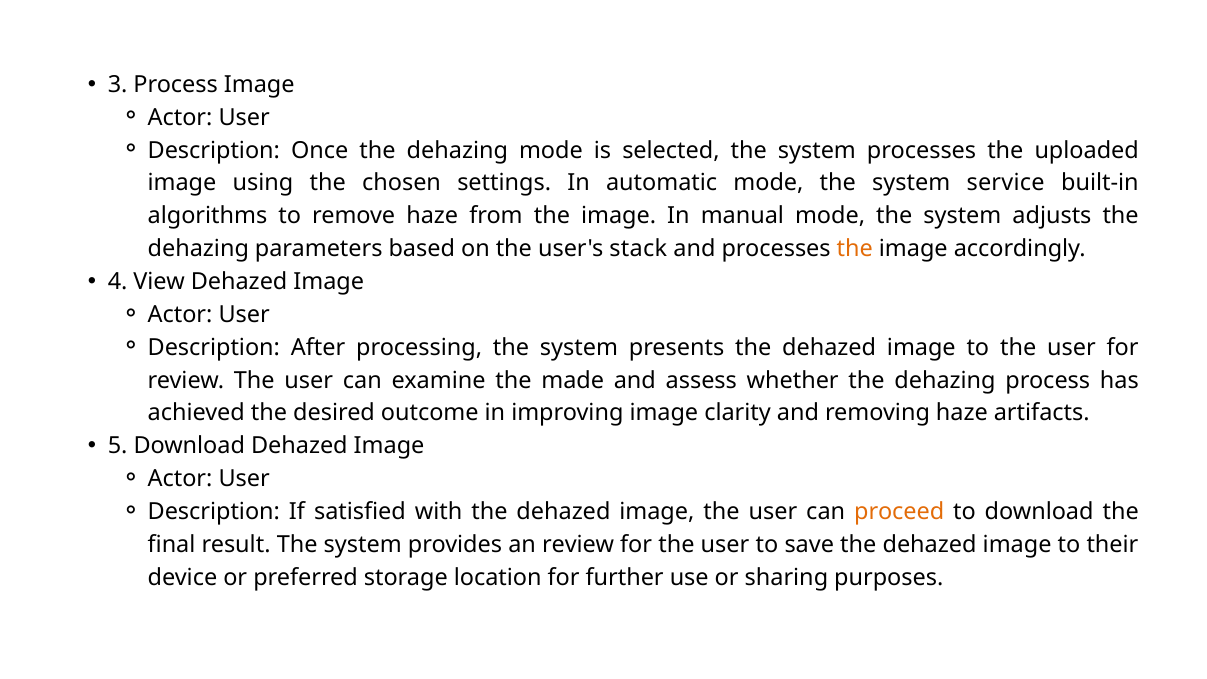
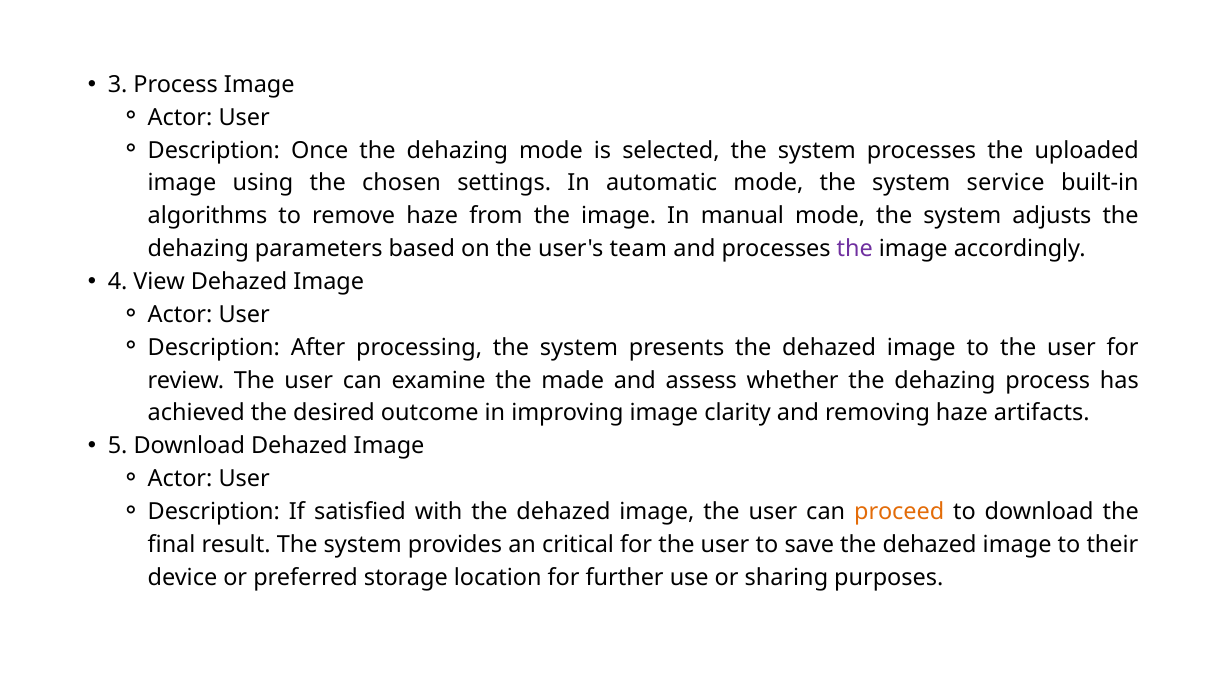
stack: stack -> team (638, 249)
the colour: orange -> purple (855, 249)
an review: review -> critical (578, 545)
